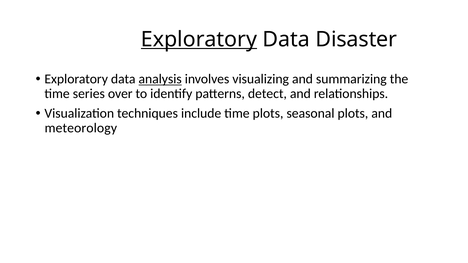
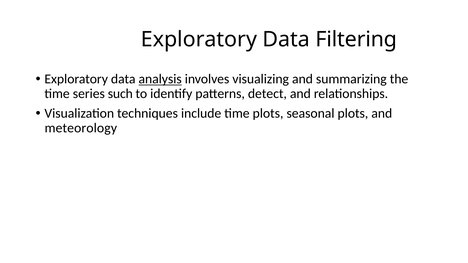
Exploratory underline: present -> none (199, 39)
Disaster: Disaster -> Filtering (356, 39)
over: over -> such (120, 94)
